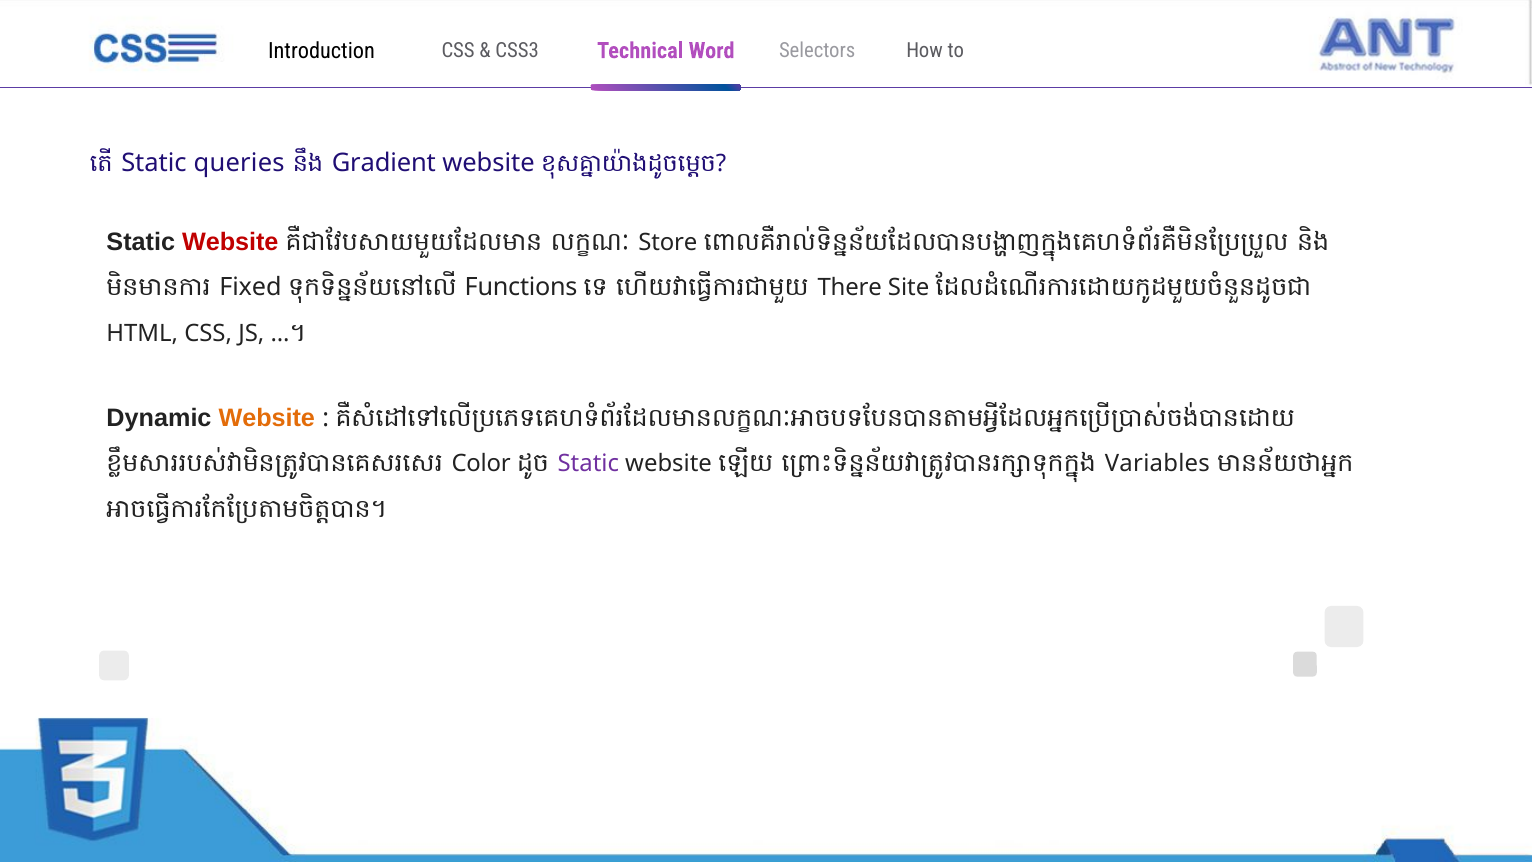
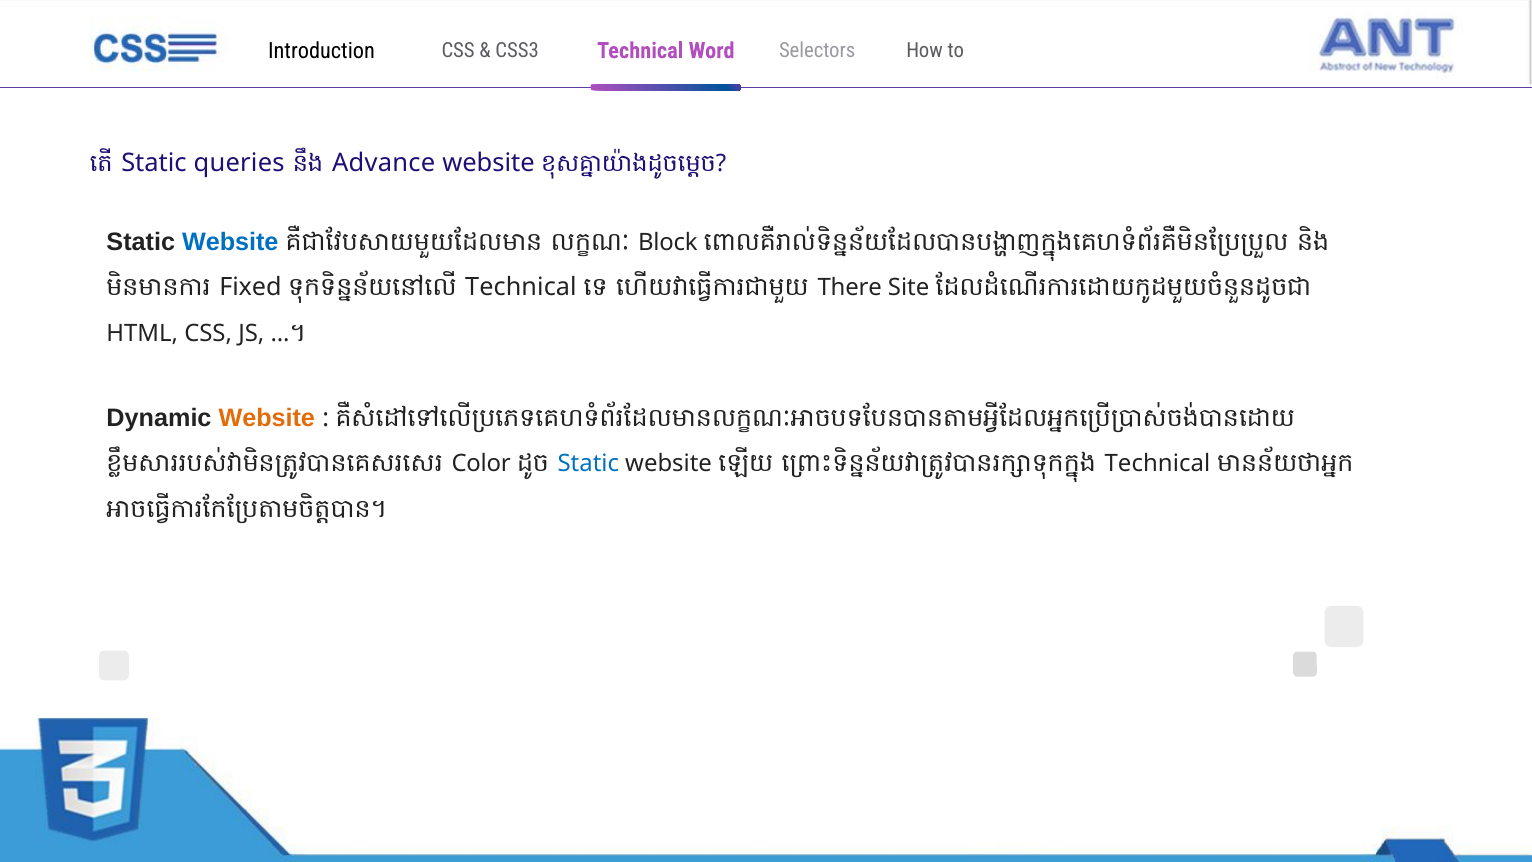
Gradient: Gradient -> Advance (384, 163)
Website colour: red -> blue (230, 242)
Store: Store -> Block (668, 243)
Functions: Functions -> Technical (521, 287)
Static colour: purple -> blue (588, 464)
Variables: Variables -> Technical (1157, 464)
